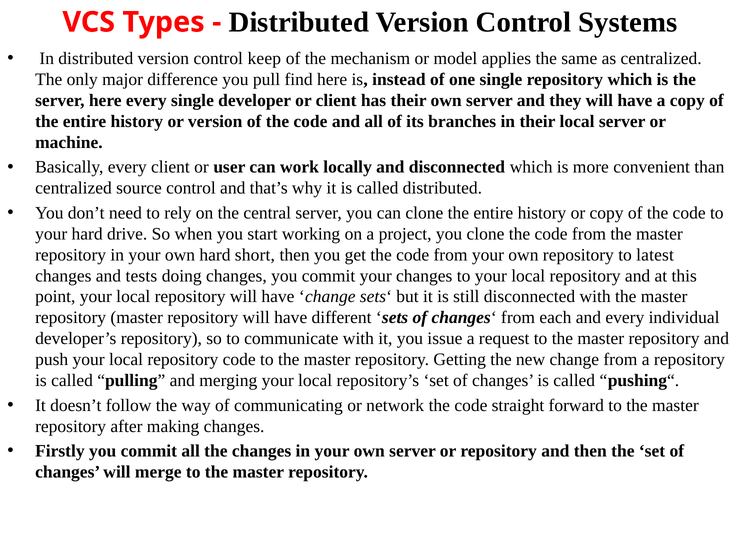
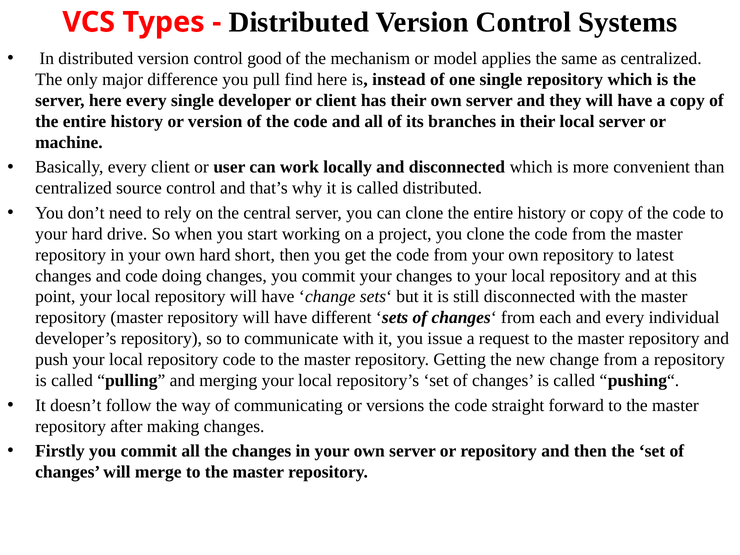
keep: keep -> good (264, 59)
and tests: tests -> code (142, 276)
network: network -> versions (395, 405)
